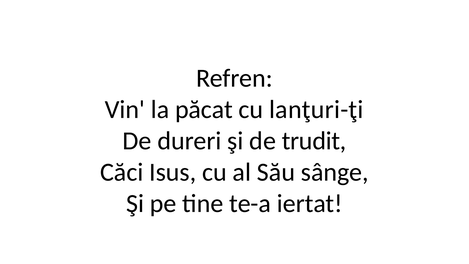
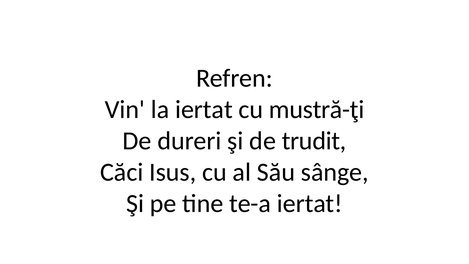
la păcat: păcat -> iertat (204, 109)
lanţuri-ţi: lanţuri-ţi -> mustră-ţi (317, 109)
